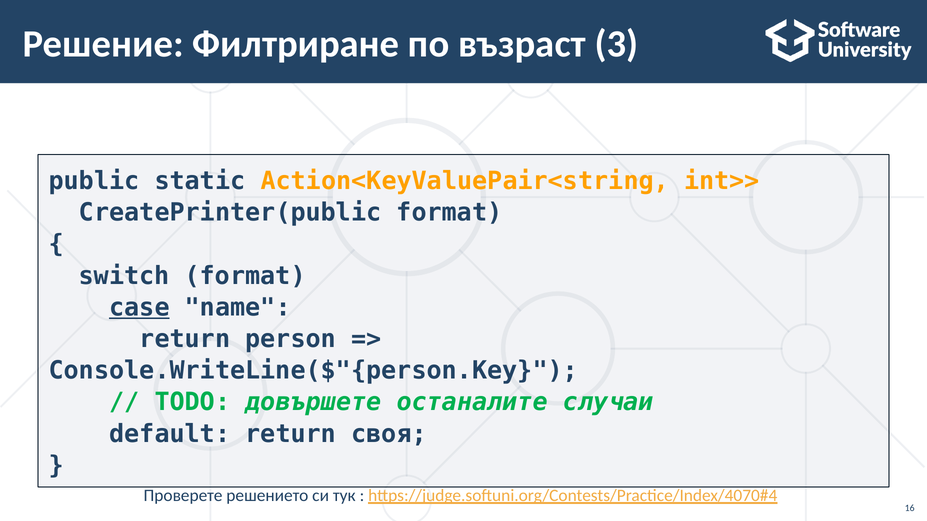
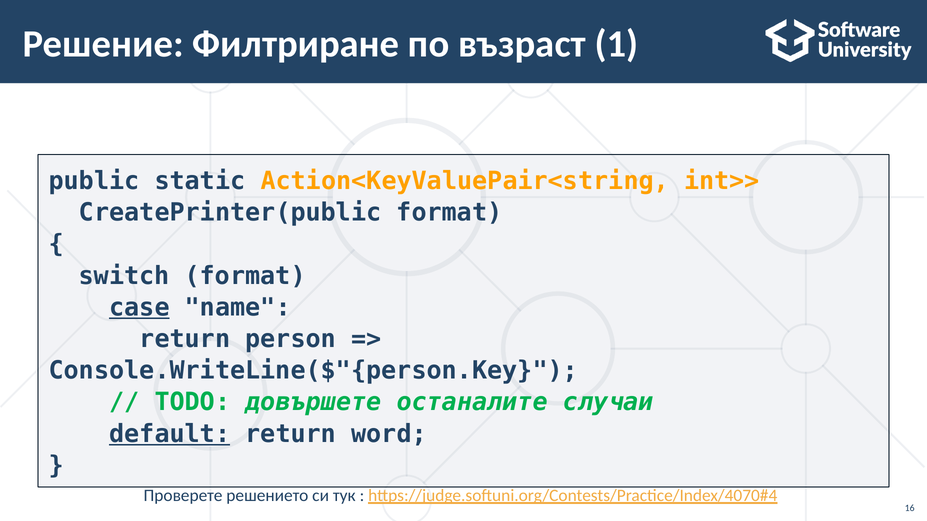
3: 3 -> 1 (616, 44)
default underline: none -> present (170, 434)
своя: своя -> word (389, 434)
